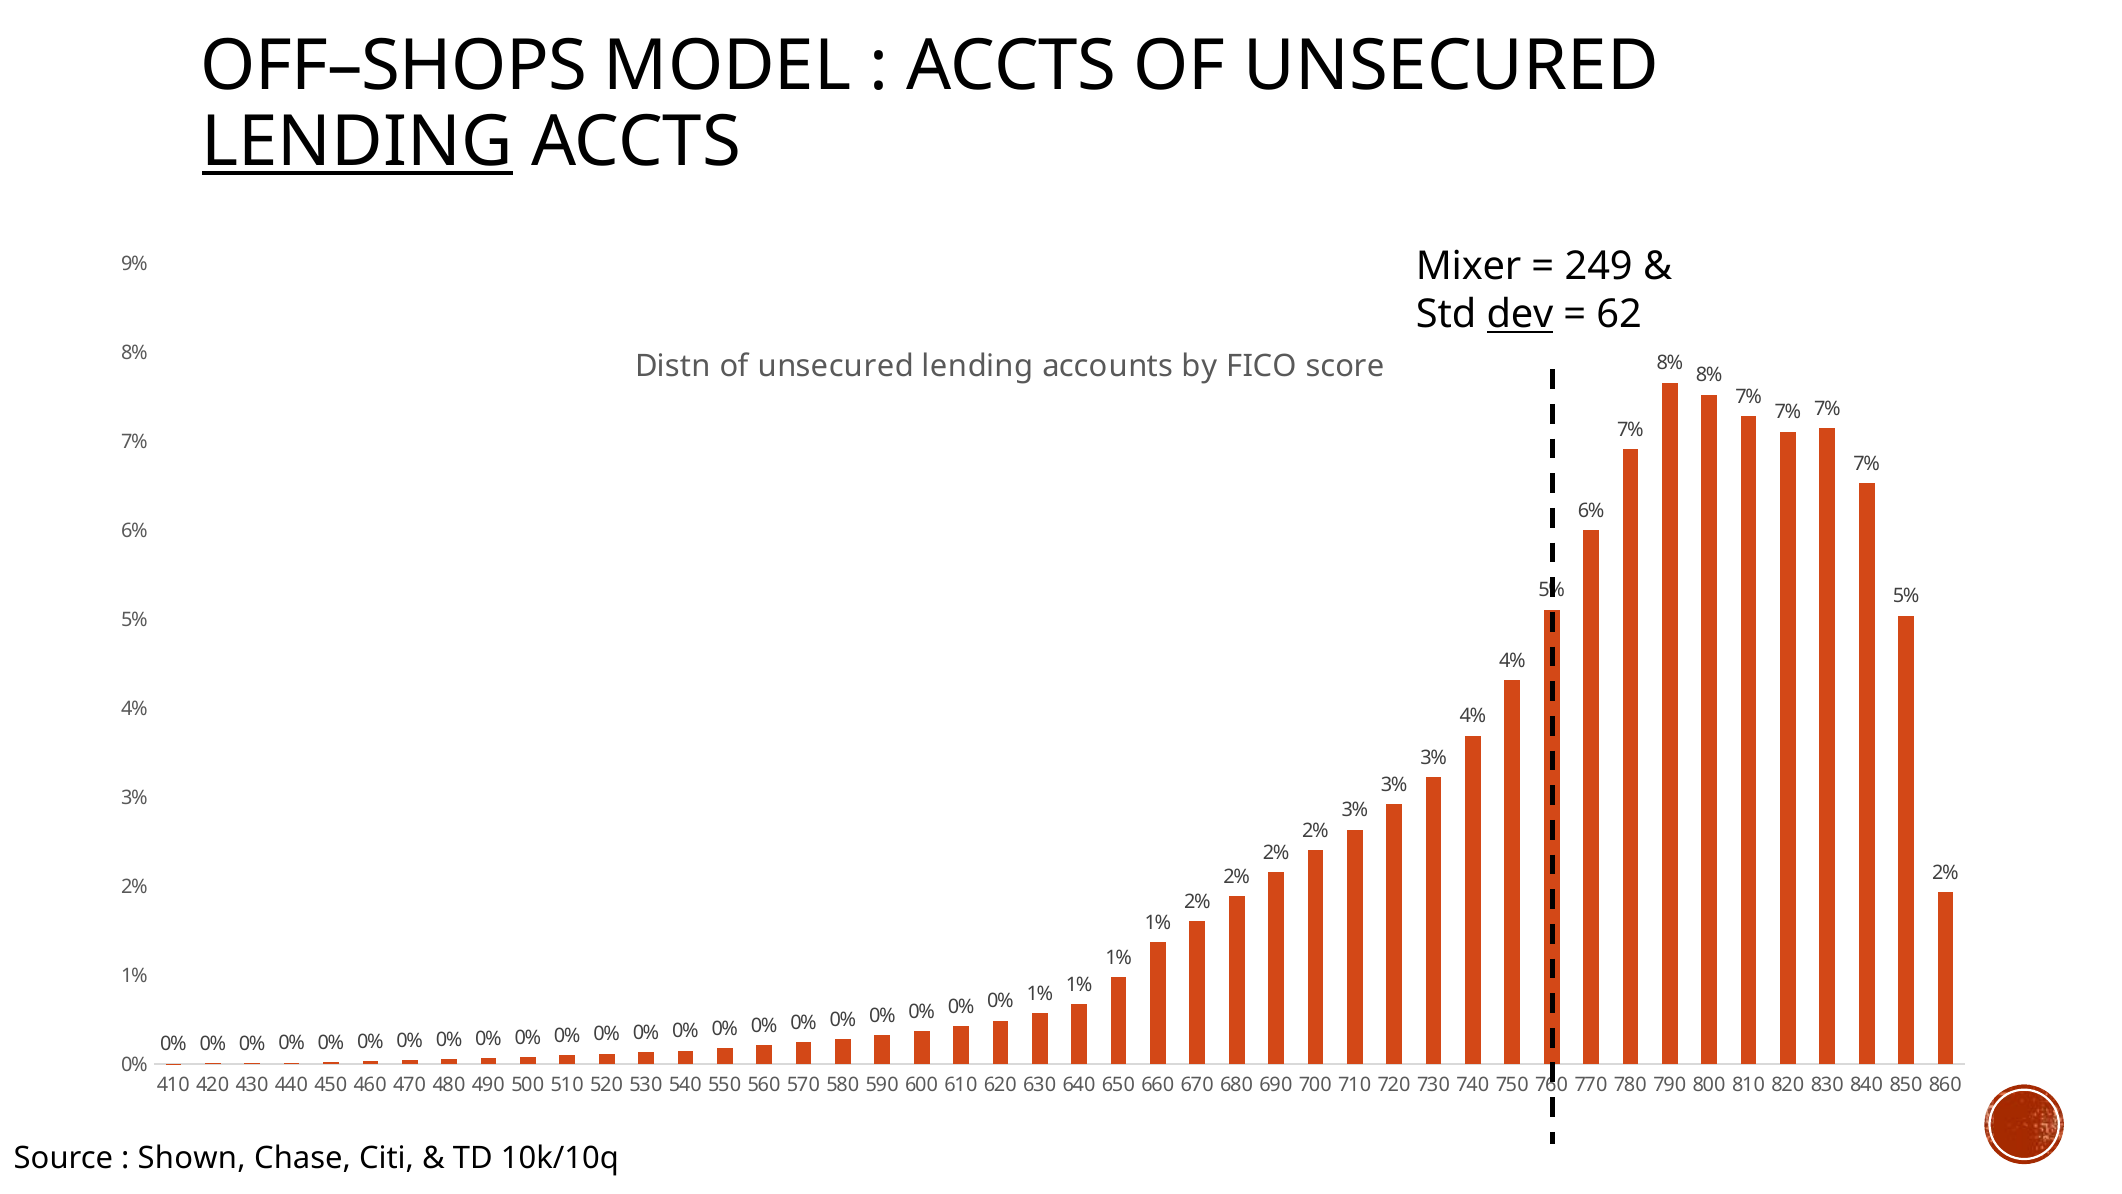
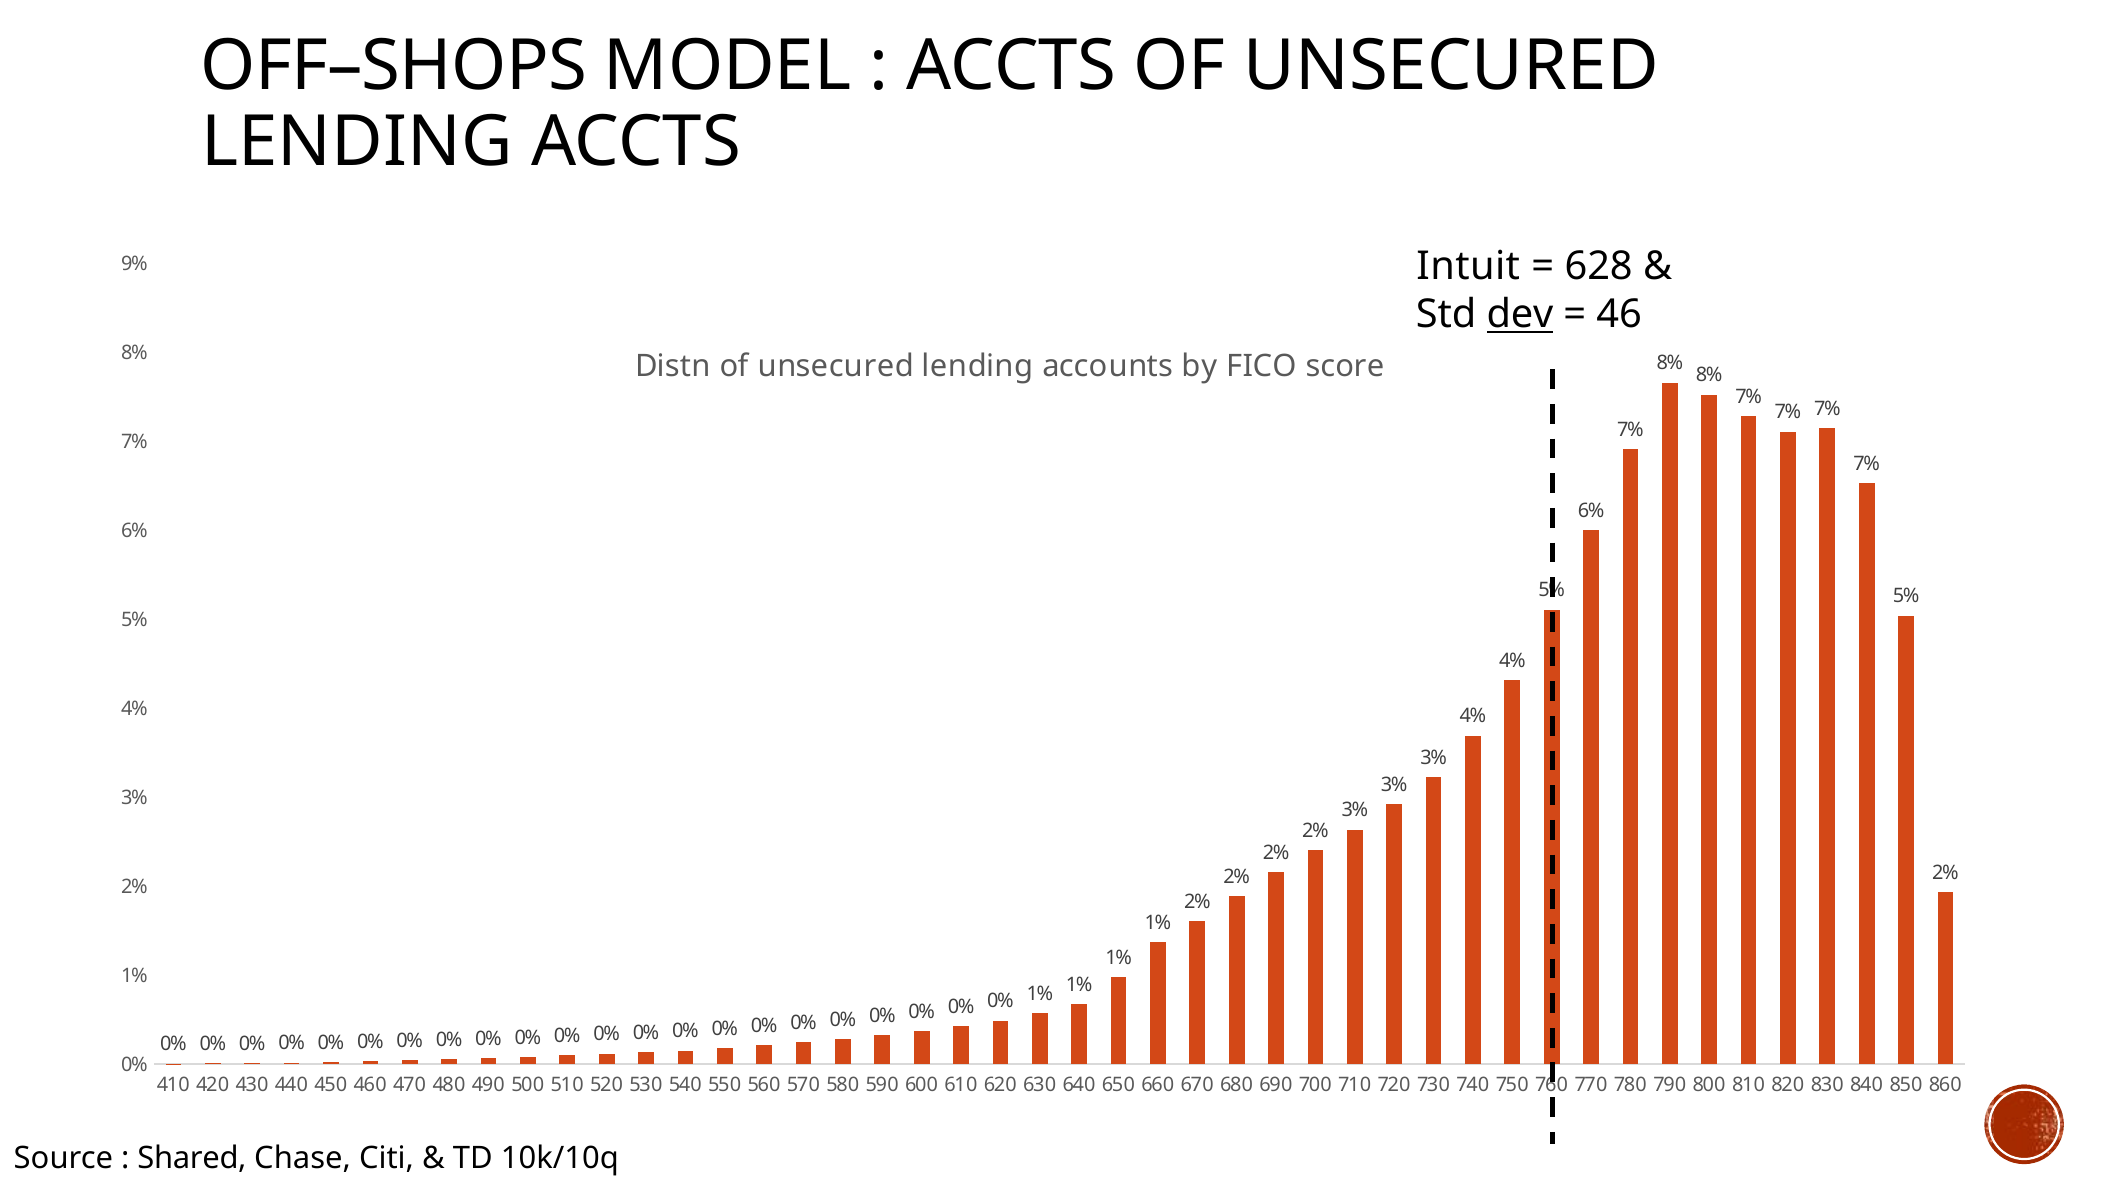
LENDING underline: present -> none (357, 142)
Mixer: Mixer -> Intuit (1468, 267)
249: 249 -> 628 (1599, 267)
62: 62 -> 46 (1619, 315)
Shown: Shown -> Shared (192, 1158)
